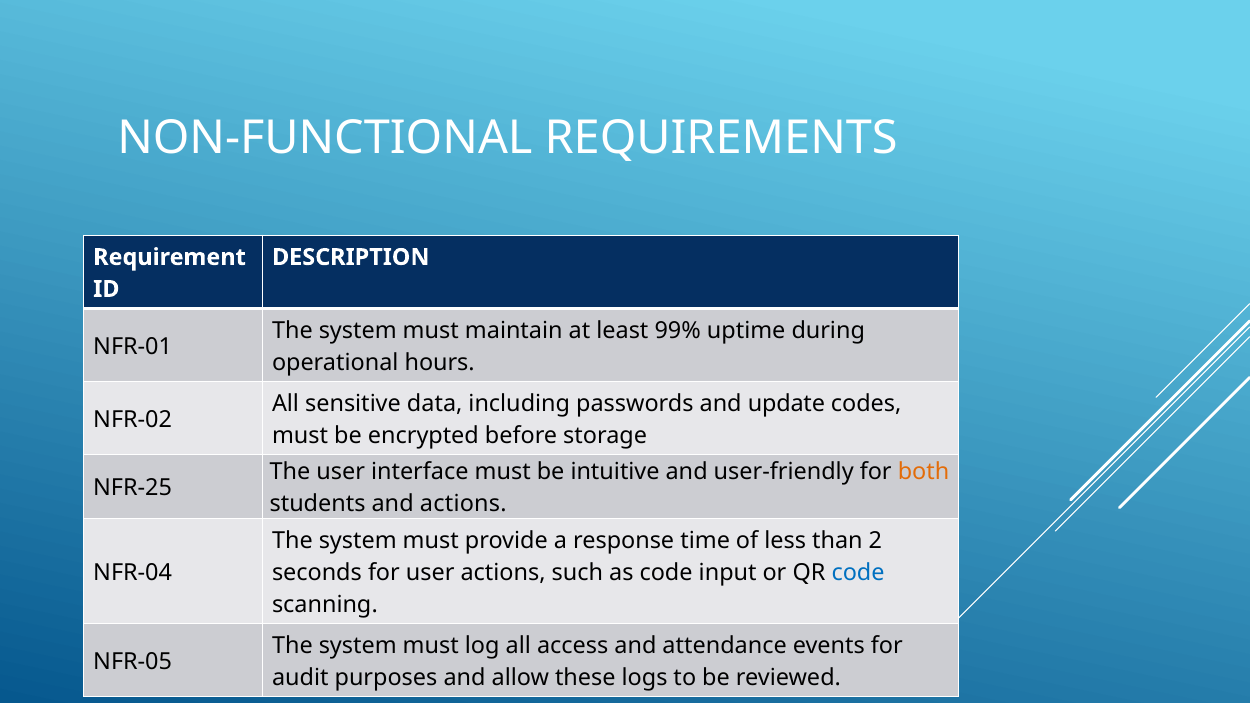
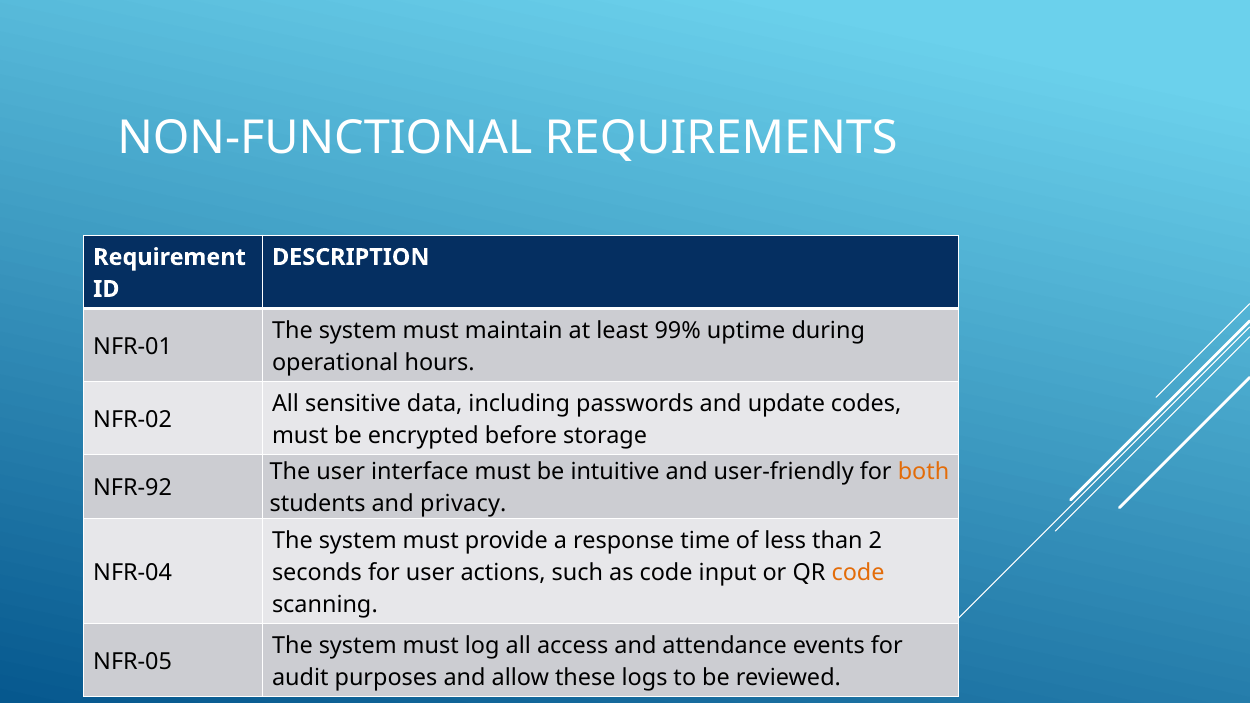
NFR-25: NFR-25 -> NFR-92 (133, 488)
and actions: actions -> privacy (463, 504)
code colour: blue -> orange (858, 573)
